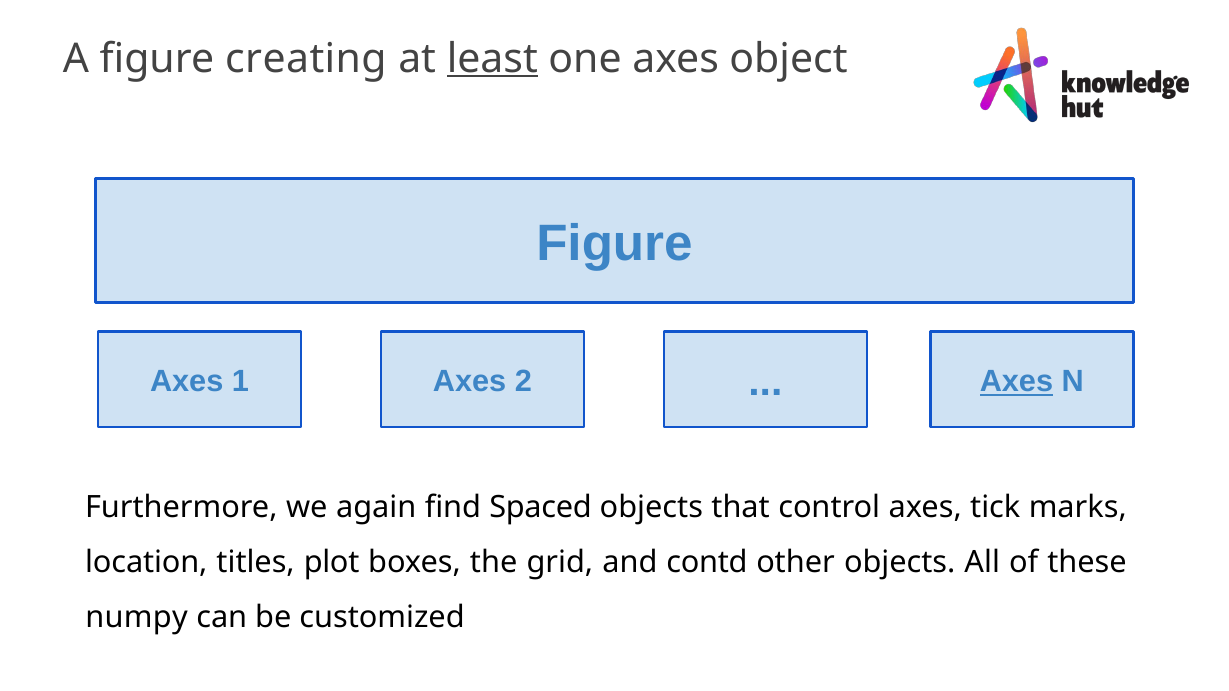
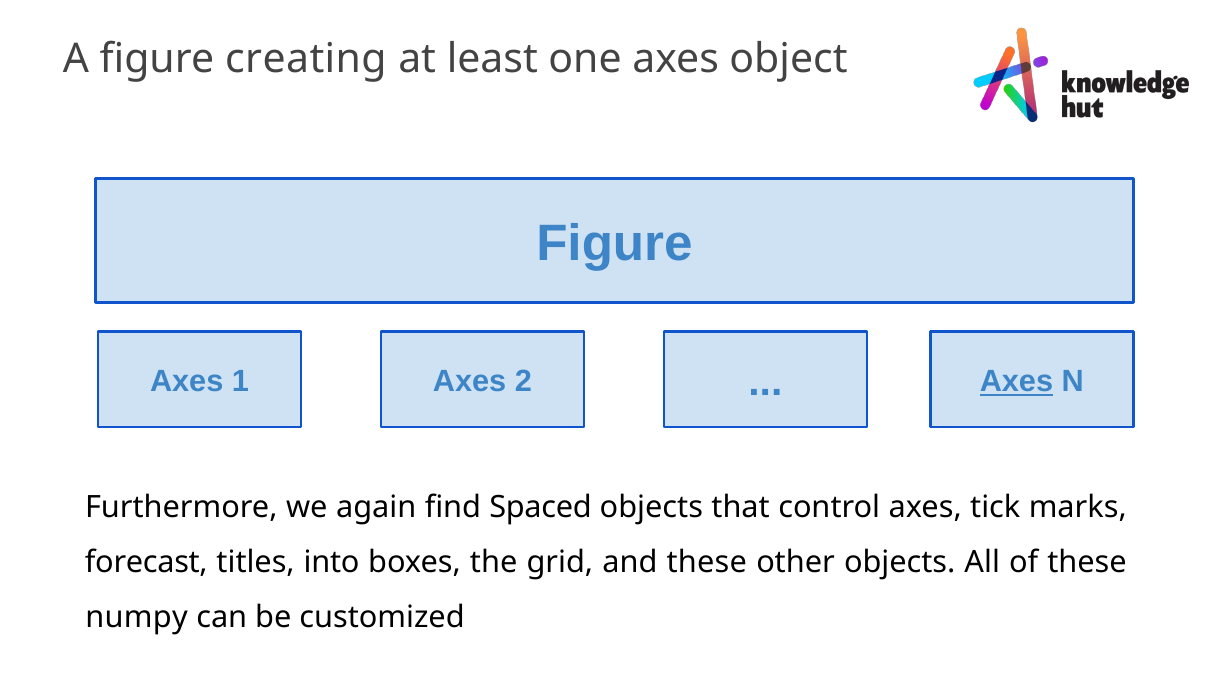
least underline: present -> none (492, 59)
location: location -> forecast (146, 563)
plot: plot -> into (332, 563)
and contd: contd -> these (707, 563)
